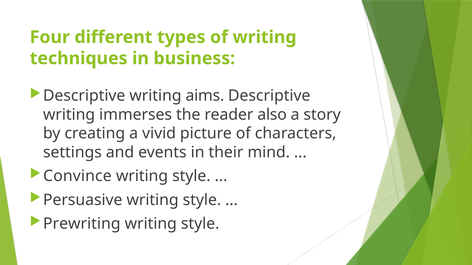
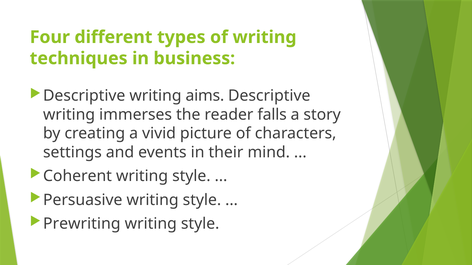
also: also -> falls (272, 115)
Convince: Convince -> Coherent (77, 176)
